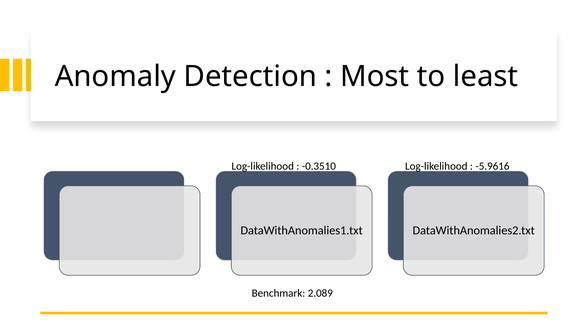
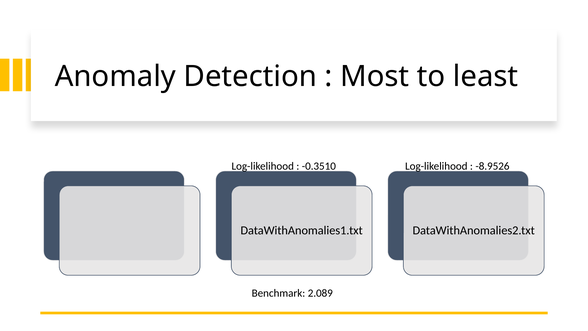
-5.9616: -5.9616 -> -8.9526 (492, 166)
